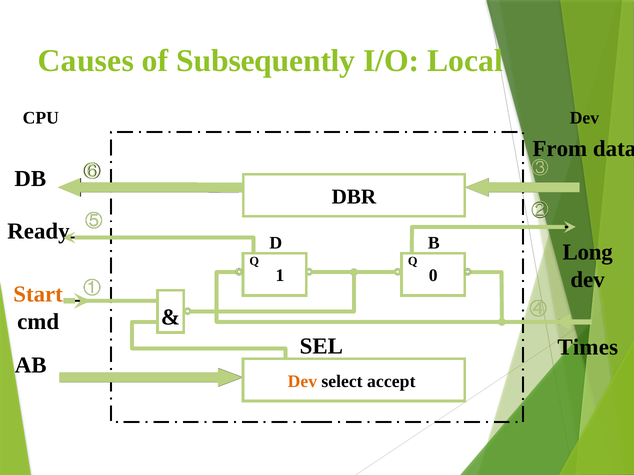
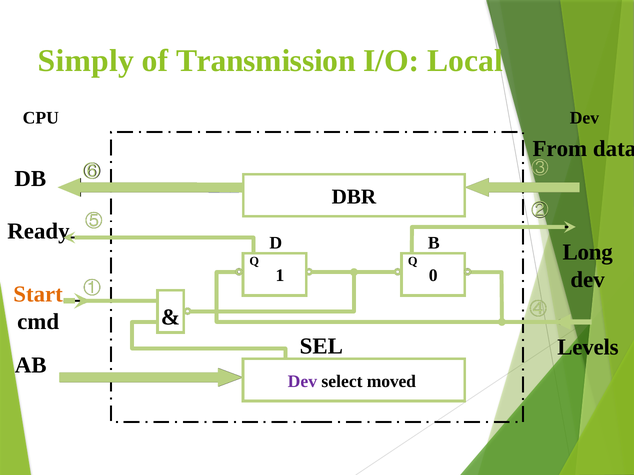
Causes: Causes -> Simply (86, 61)
Subsequently: Subsequently -> Transmission (266, 61)
Times: Times -> Levels (588, 348)
Dev colour: orange -> purple (302, 382)
accept: accept -> moved (391, 382)
